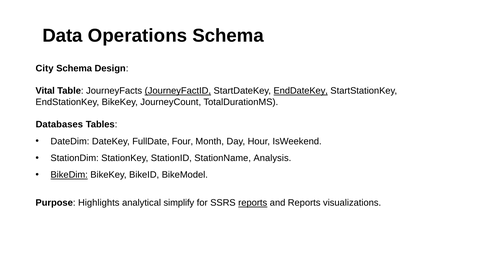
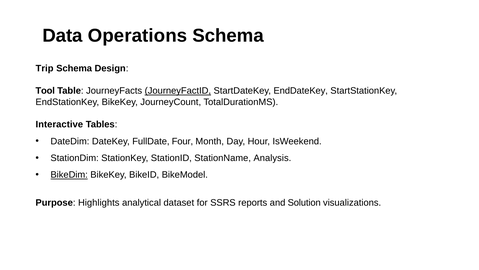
City: City -> Trip (45, 68)
Vital: Vital -> Tool (45, 91)
EndDateKey underline: present -> none (301, 91)
Databases: Databases -> Interactive (59, 124)
simplify: simplify -> dataset (179, 203)
reports underline: present -> none (253, 203)
and Reports: Reports -> Solution (304, 203)
